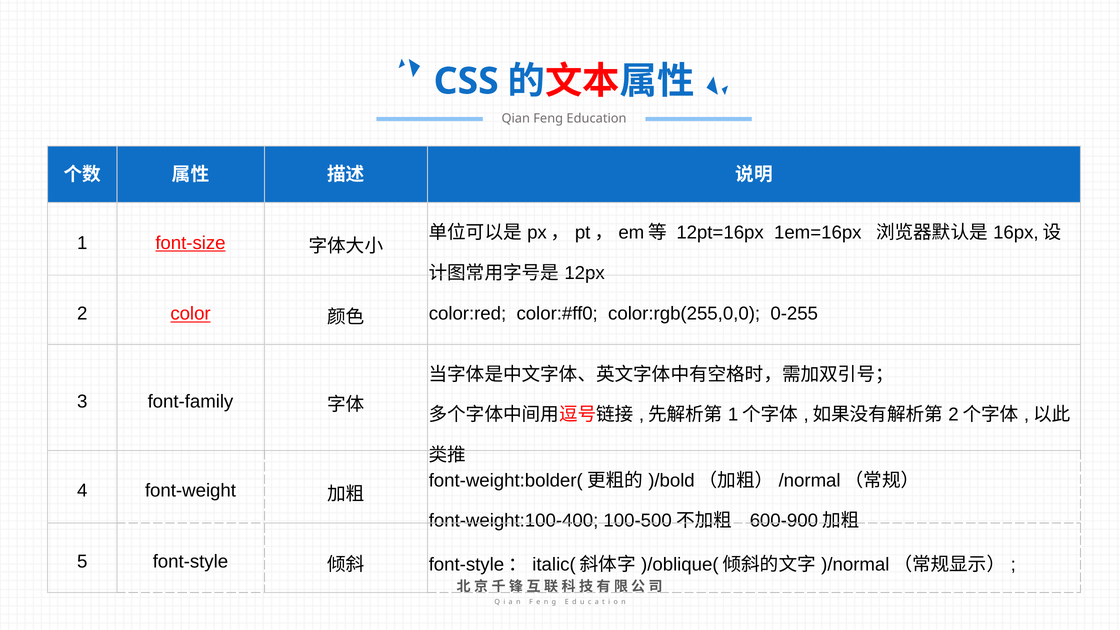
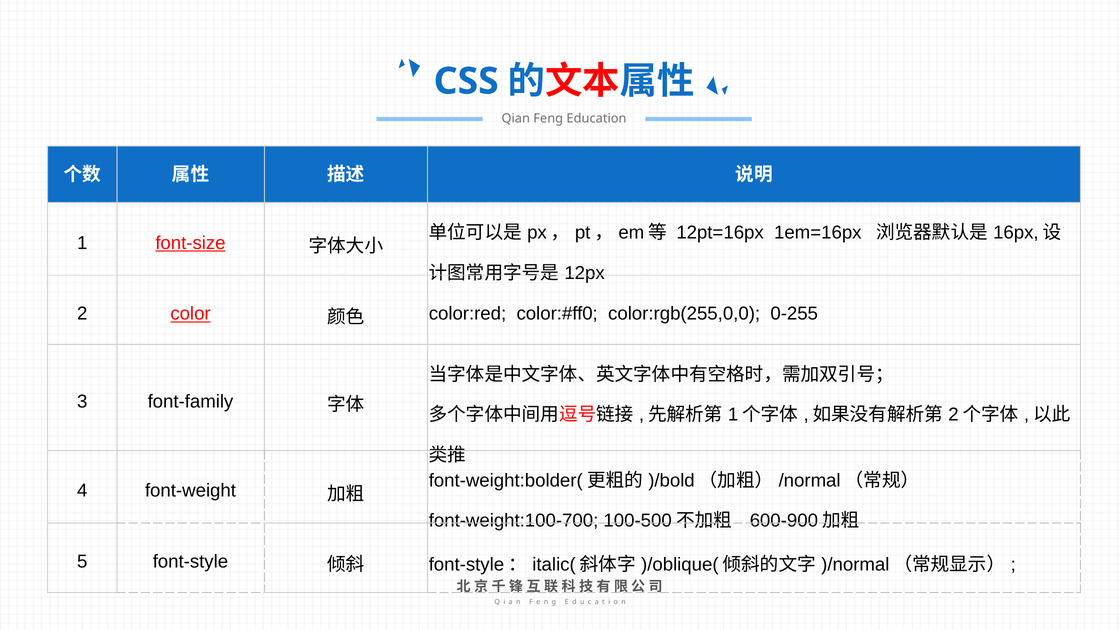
font-weight:100-400: font-weight:100-400 -> font-weight:100-700 (514, 521)
